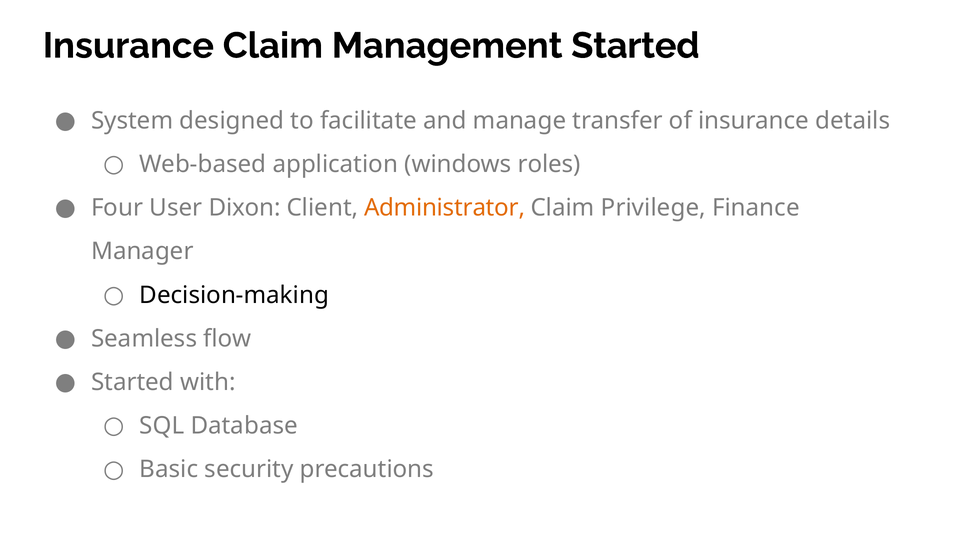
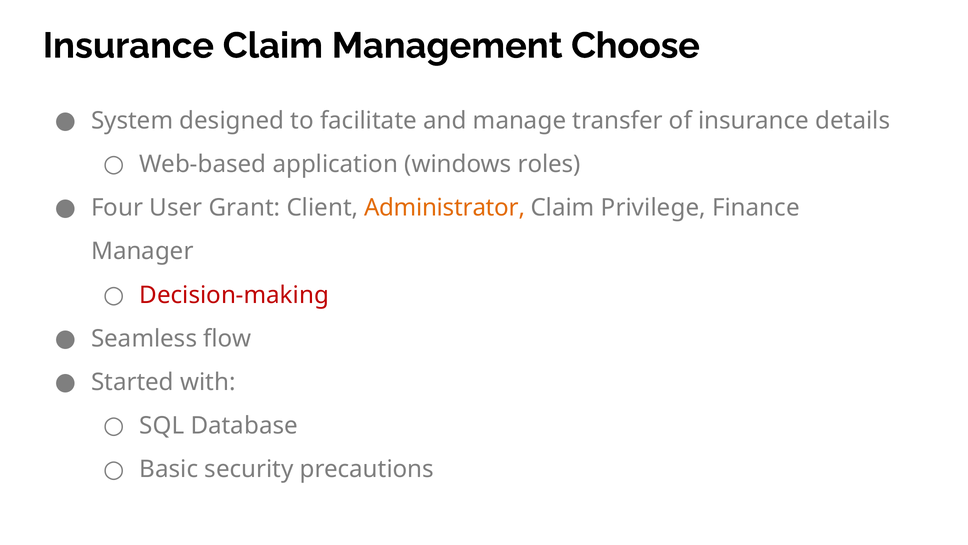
Management Started: Started -> Choose (635, 46)
Dixon: Dixon -> Grant (244, 208)
Decision-making colour: black -> red (234, 295)
